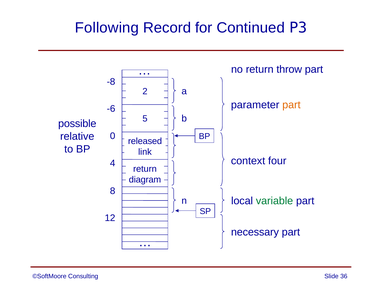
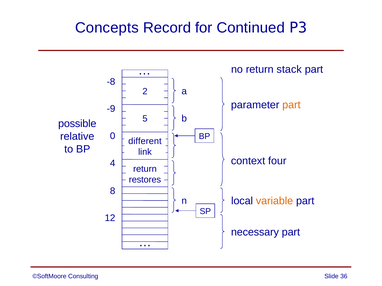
Following: Following -> Concepts (107, 28)
throw: throw -> stack (289, 69)
-6: -6 -> -9 (111, 109)
released: released -> different (145, 141)
diagram: diagram -> restores (145, 180)
variable colour: green -> orange (274, 201)
